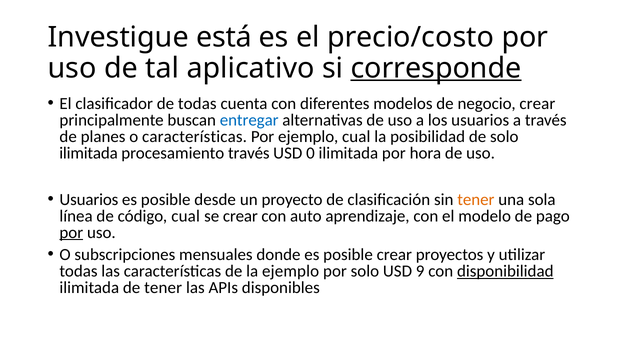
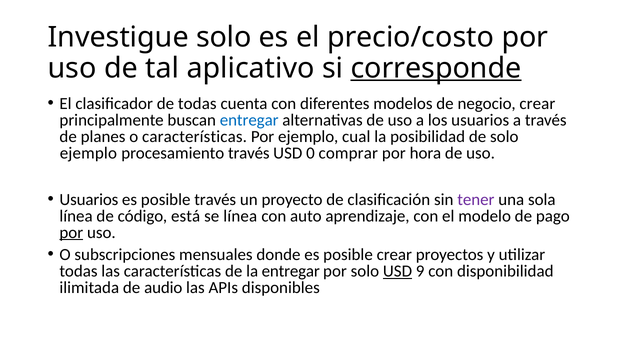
Investigue está: está -> solo (224, 37)
ilimitada: ilimitada -> ejemplo (88, 153)
0 ilimitada: ilimitada -> comprar (348, 153)
posible desde: desde -> través (215, 200)
tener colour: orange -> purple (476, 200)
código cual: cual -> está (186, 216)
se crear: crear -> línea (240, 216)
la ejemplo: ejemplo -> entregar (291, 271)
USD underline: none -> present (398, 271)
disponibilidad underline: present -> none (505, 271)
de tener: tener -> audio (163, 288)
